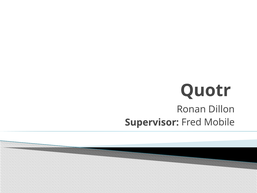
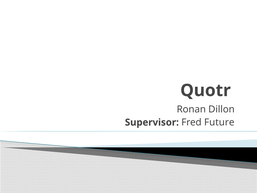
Mobile: Mobile -> Future (219, 122)
